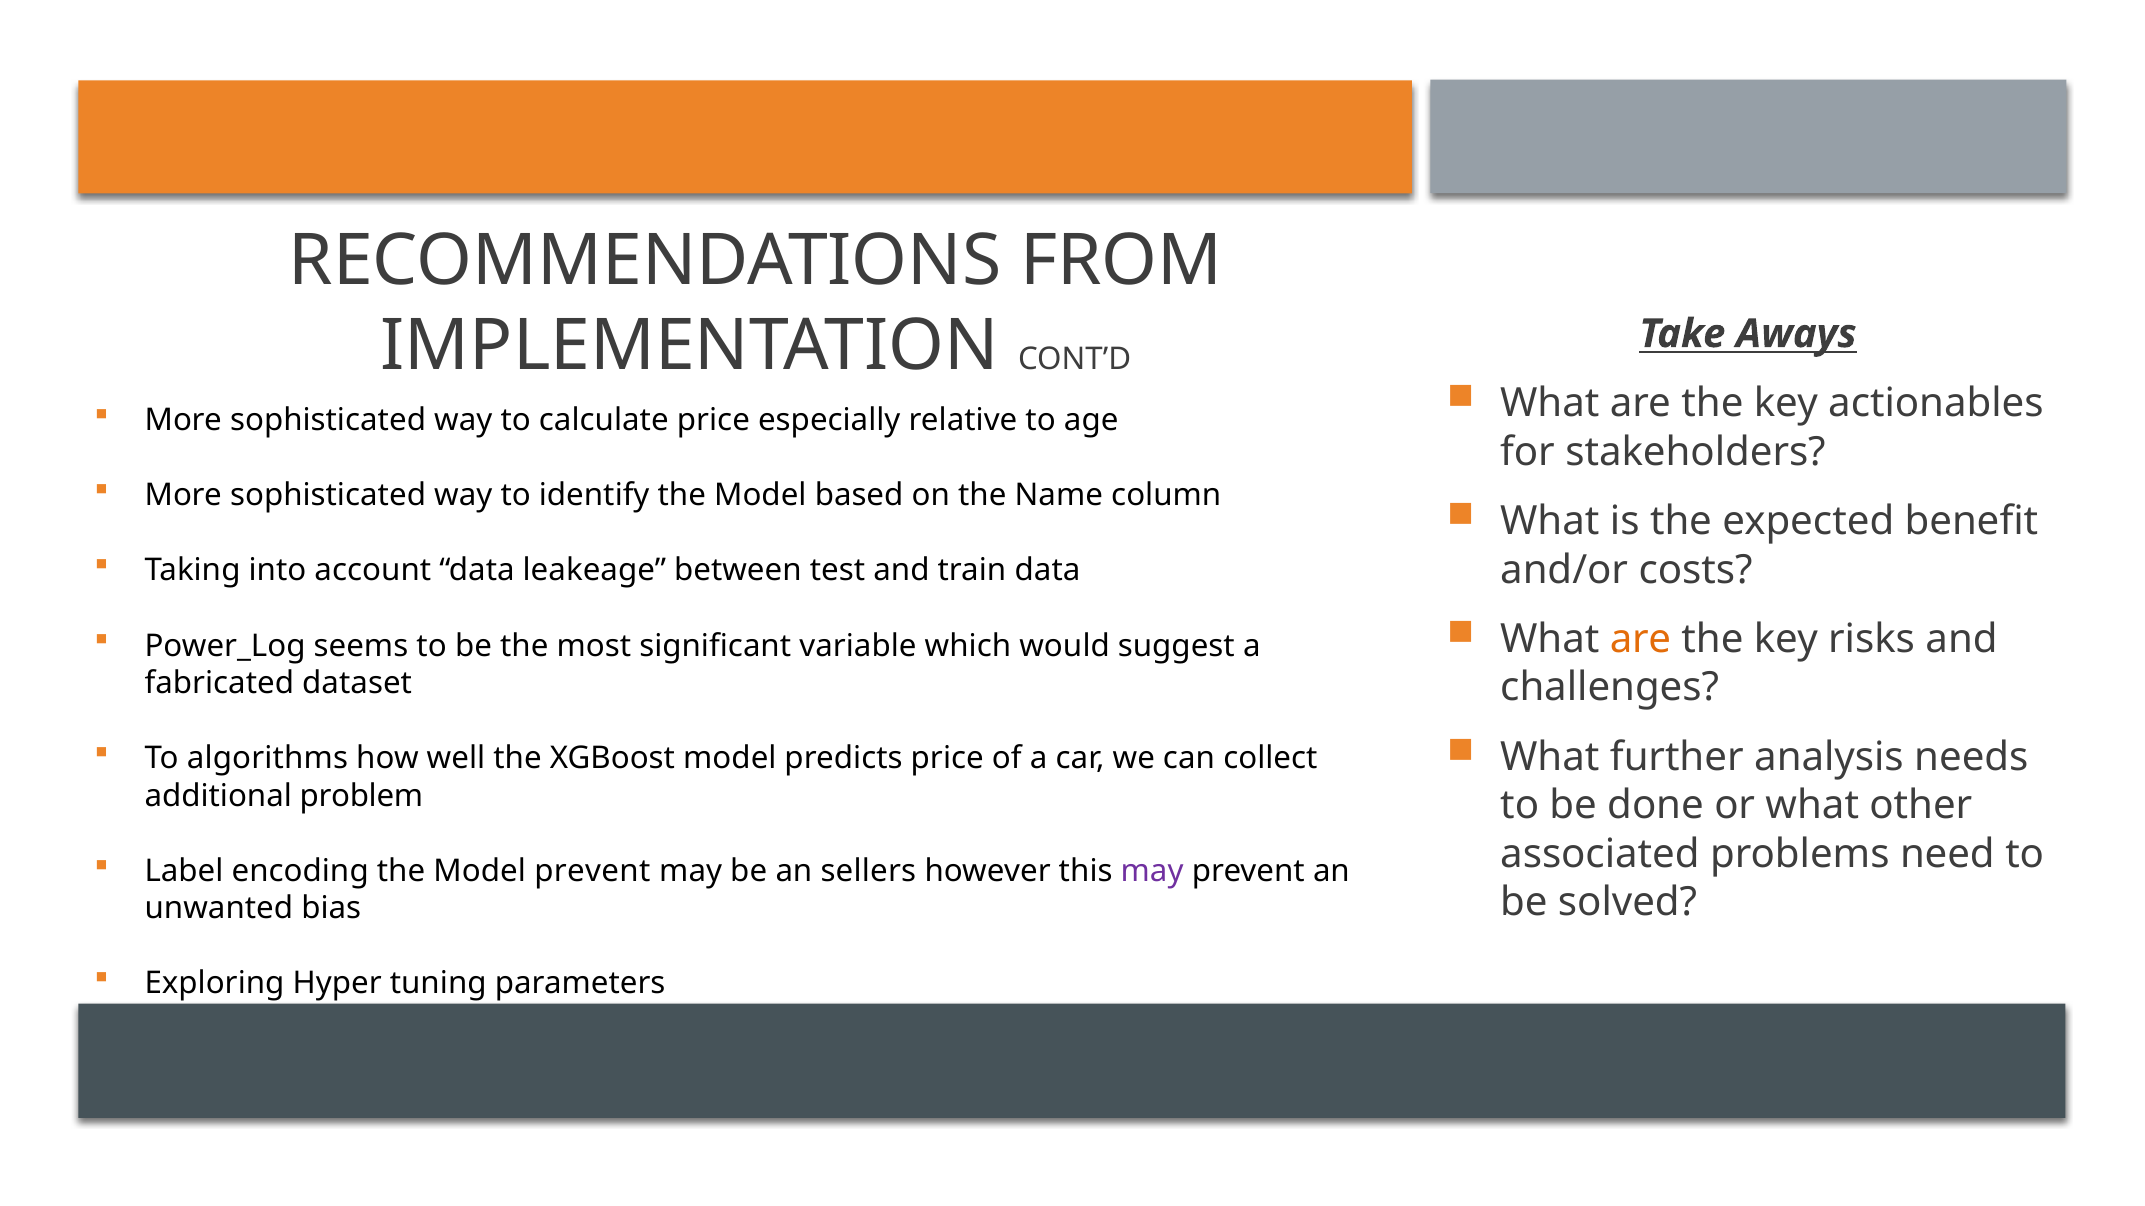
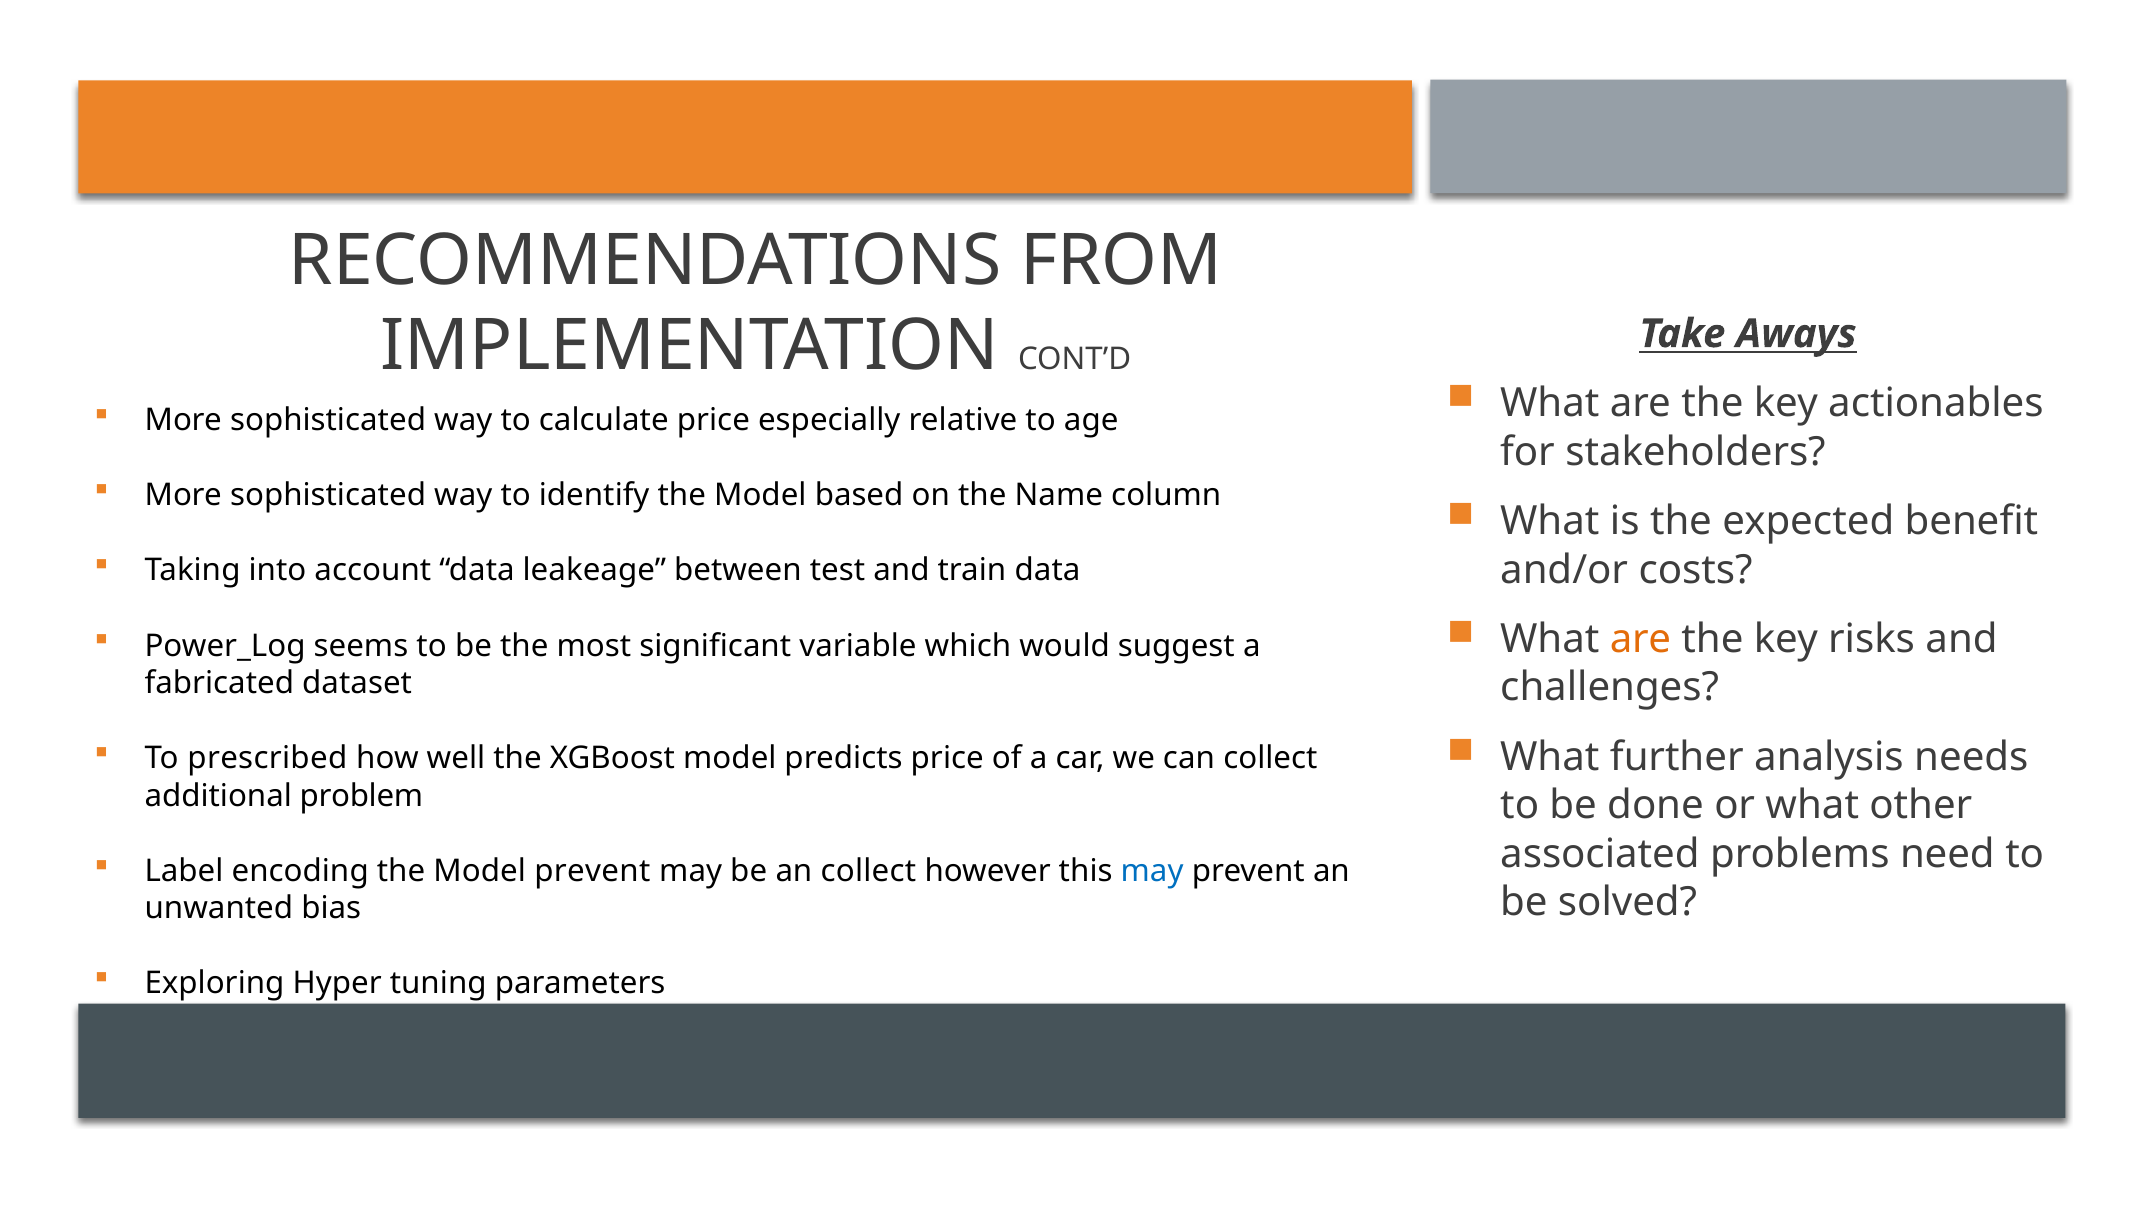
algorithms: algorithms -> prescribed (267, 759)
an sellers: sellers -> collect (868, 871)
may colour: purple -> blue (1152, 871)
